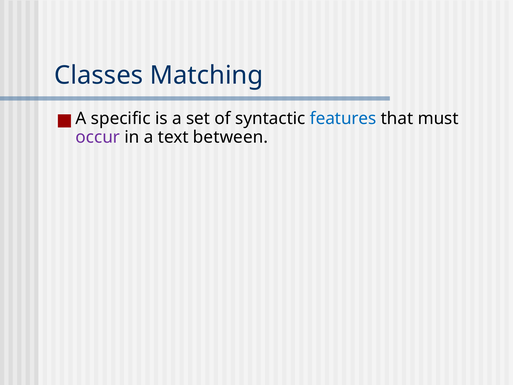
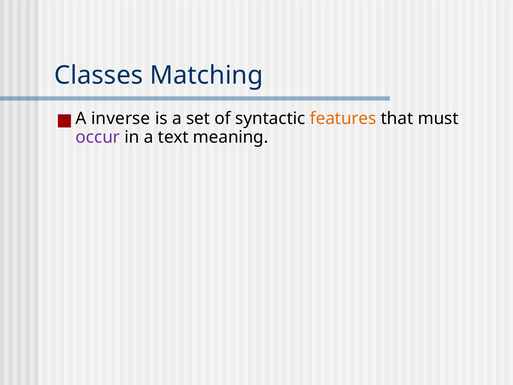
specific: specific -> inverse (121, 119)
features colour: blue -> orange (343, 119)
between: between -> meaning (231, 137)
